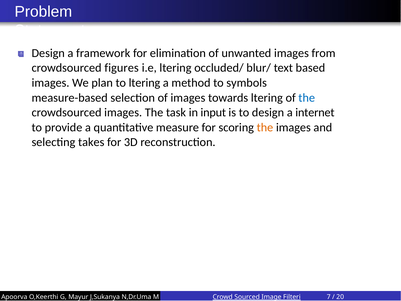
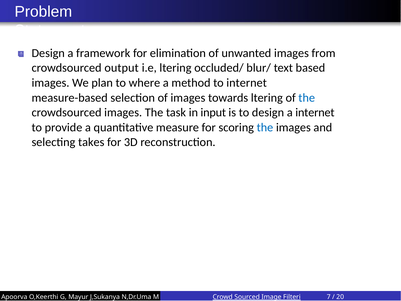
figures: figures -> output (122, 68)
to ltering: ltering -> where (144, 83)
to symbols: symbols -> internet (247, 83)
the colour: orange -> blue (265, 127)
